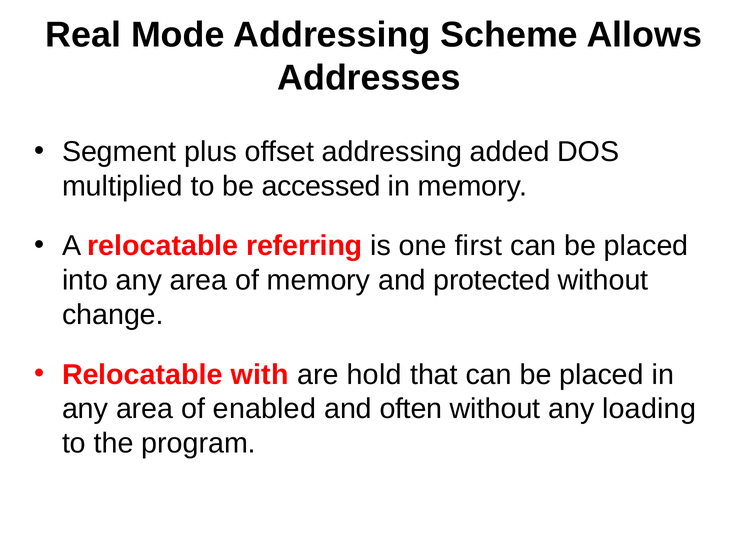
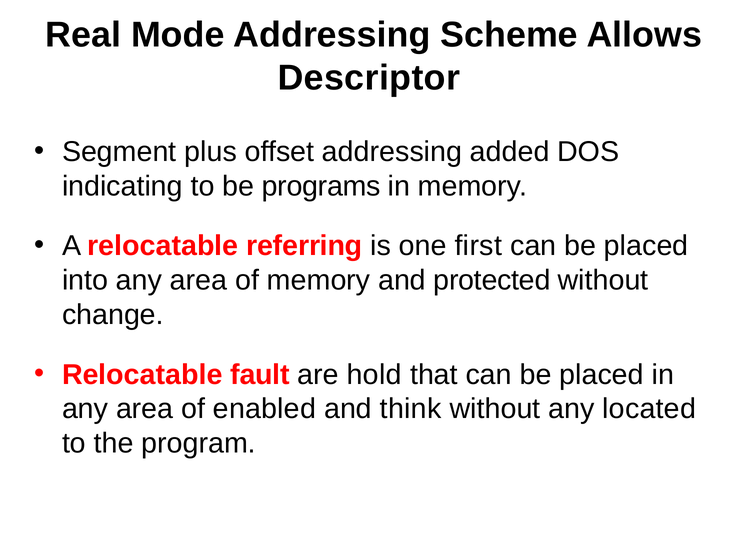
Addresses: Addresses -> Descriptor (369, 78)
multiplied: multiplied -> indicating (122, 186)
accessed: accessed -> programs (321, 186)
with: with -> fault (260, 374)
often: often -> think (411, 409)
loading: loading -> located (649, 409)
